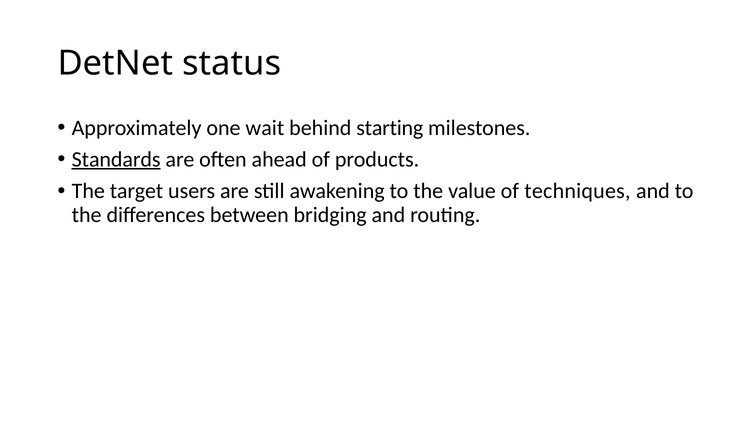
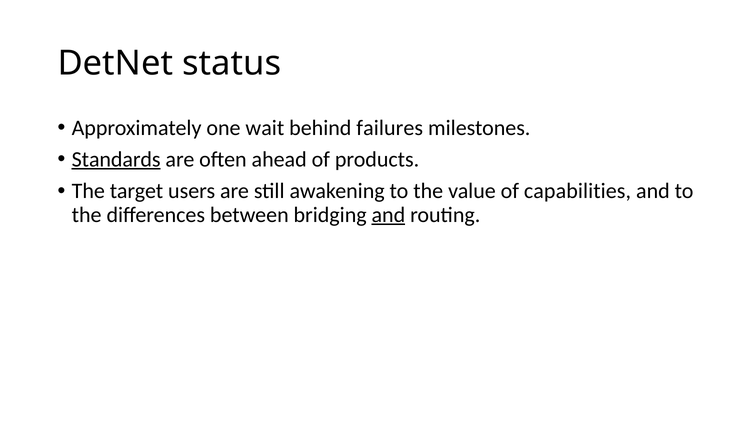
starting: starting -> failures (390, 128)
techniques: techniques -> capabilities (578, 191)
and underline: none -> present (388, 215)
